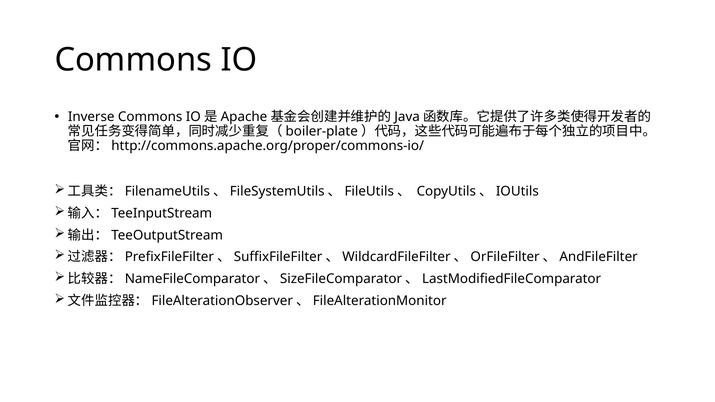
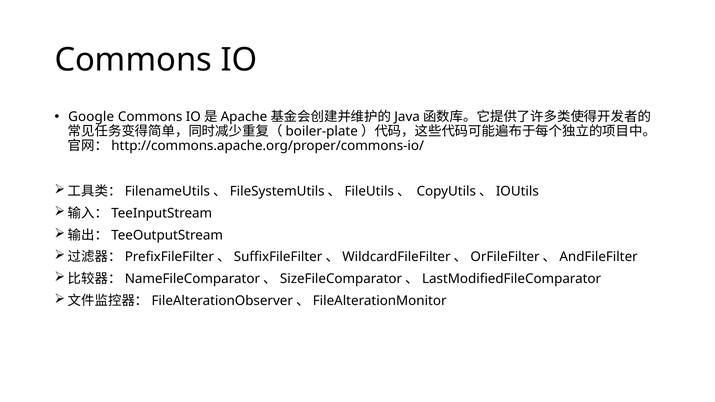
Inverse: Inverse -> Google (91, 117)
